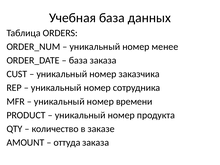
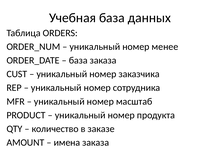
времени: времени -> масштаб (134, 101)
оттуда: оттуда -> имена (67, 143)
